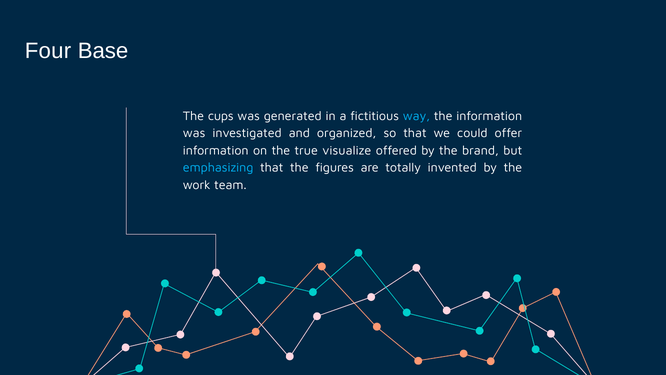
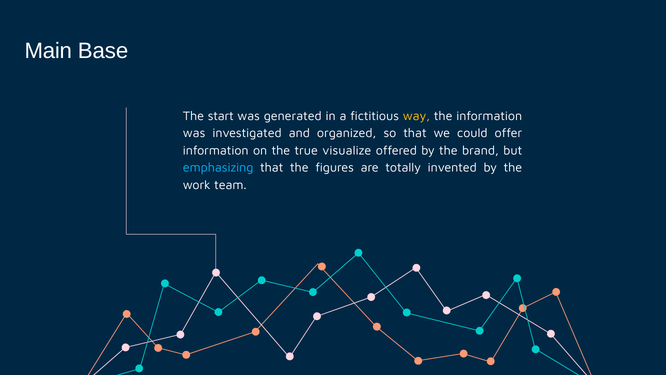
Four: Four -> Main (48, 51)
cups: cups -> start (221, 116)
way colour: light blue -> yellow (416, 116)
